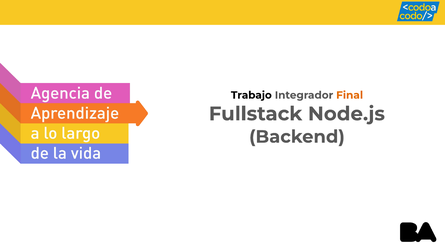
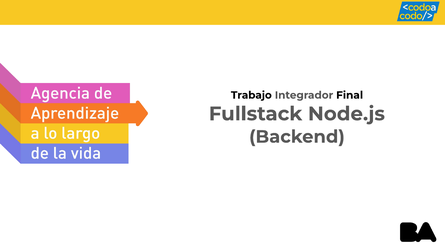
Final colour: orange -> black (350, 95)
